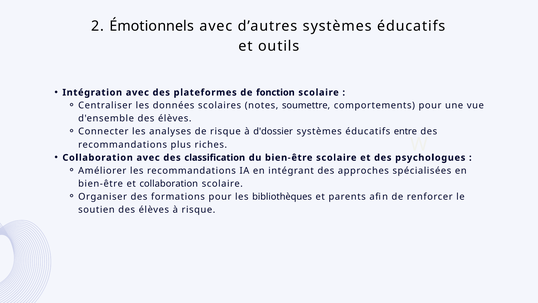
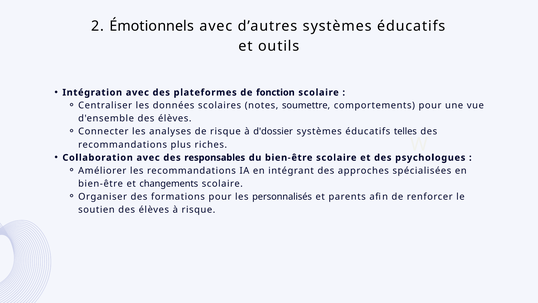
entre: entre -> telles (405, 131)
classification: classification -> responsables (215, 157)
et collaboration: collaboration -> changements (169, 183)
bibliothèques: bibliothèques -> personnalisés (282, 197)
